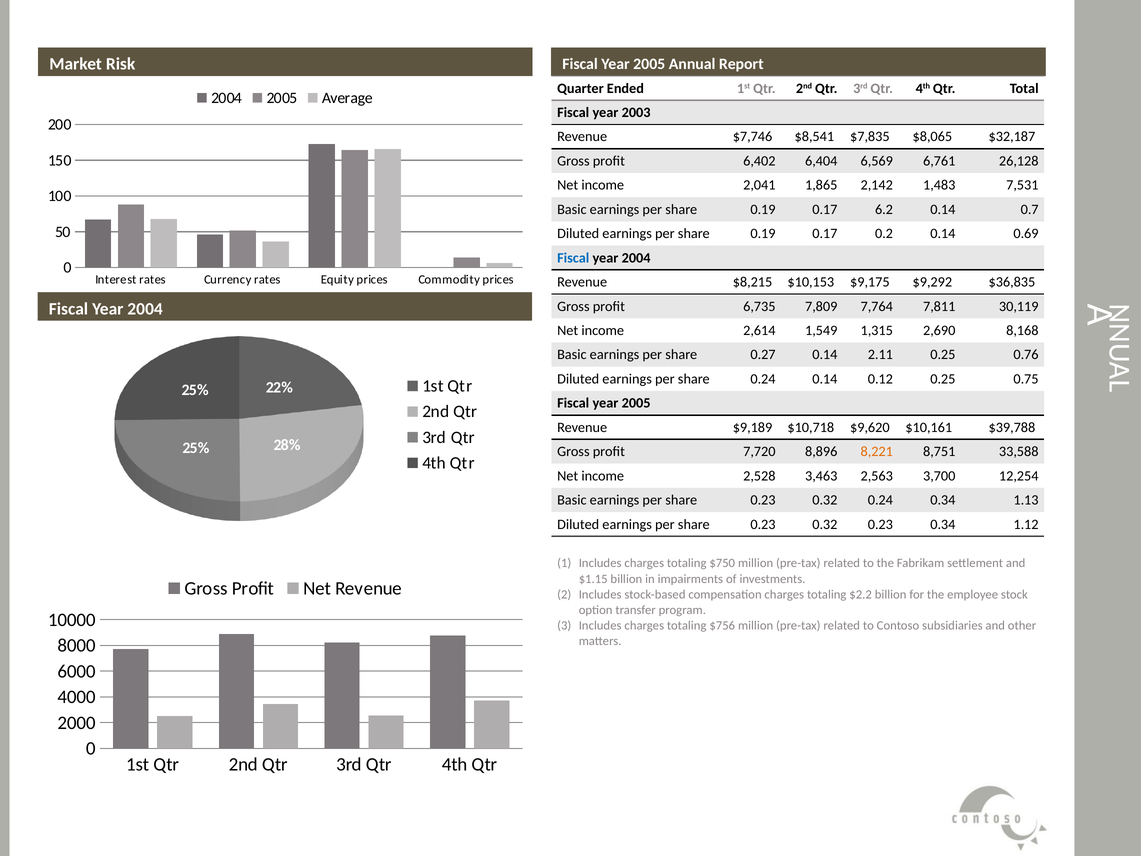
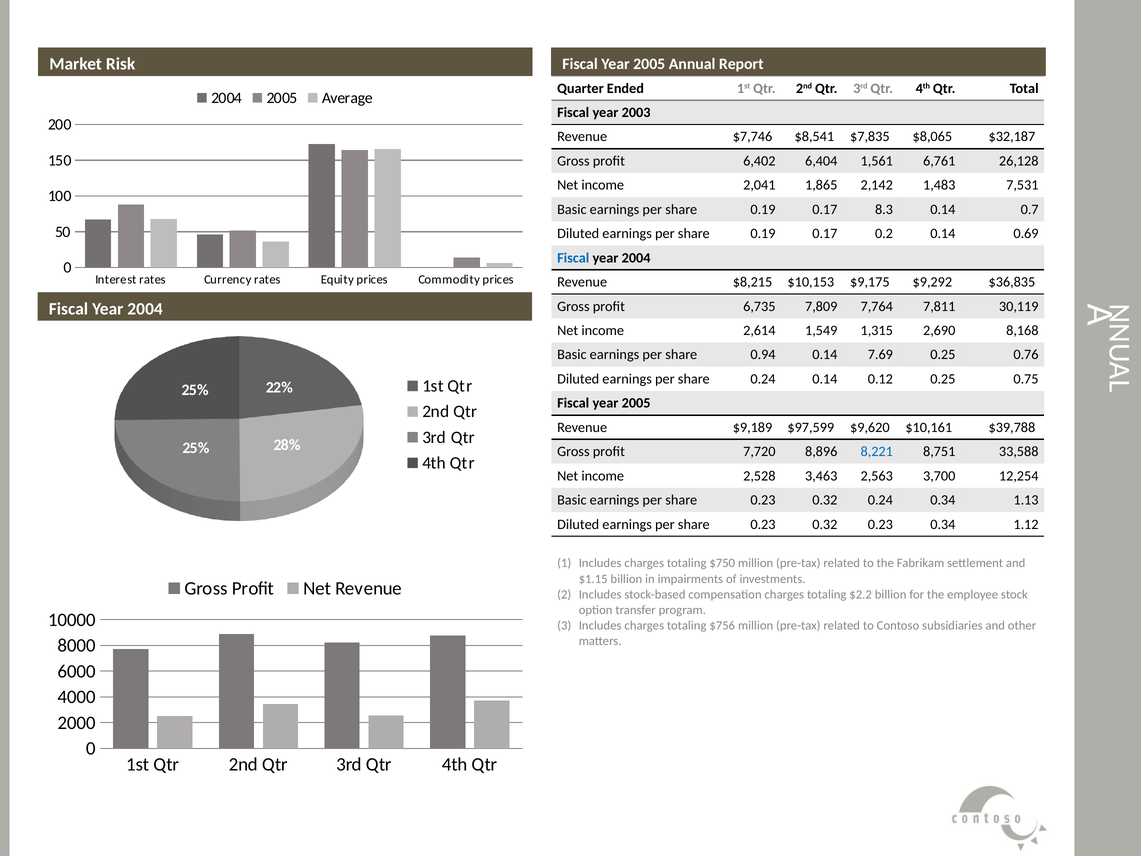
6,569: 6,569 -> 1,561 (877, 161)
6.2: 6.2 -> 8.3 (884, 209)
0.27: 0.27 -> 0.94 (763, 355)
2.11: 2.11 -> 7.69 (880, 355)
$10,718: $10,718 -> $97,599 (811, 427)
8,221 colour: orange -> blue (877, 452)
